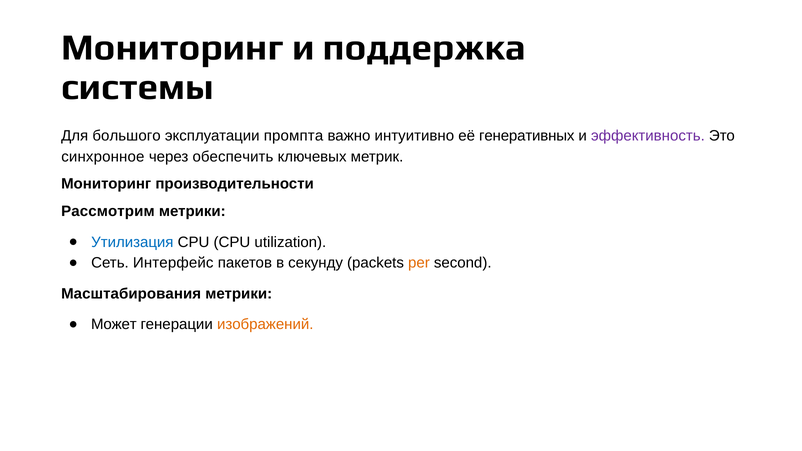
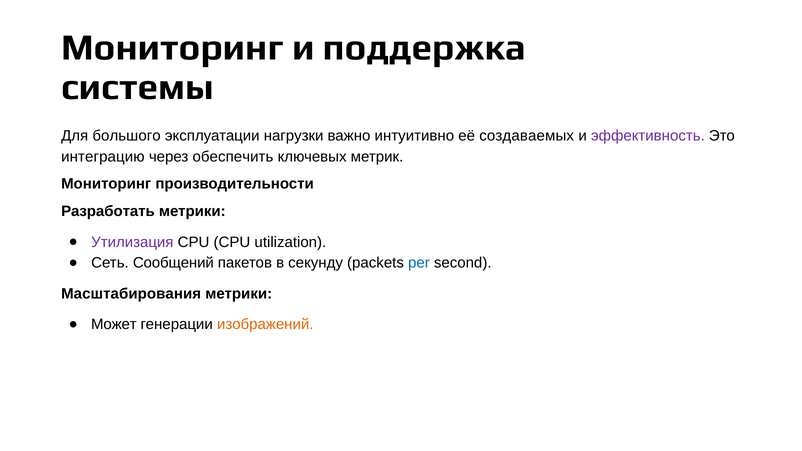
промпта: промпта -> нагрузки (294, 136)
генеративных: генеративных -> создаваемых (527, 136)
синхронное: синхронное -> интеграцию (103, 157)
Рассмотрим: Рассмотрим -> Разработать (108, 211)
Утилизация colour: blue -> purple (132, 242)
Интерфейс: Интерфейс -> Сообщений (173, 263)
per colour: orange -> blue (419, 263)
